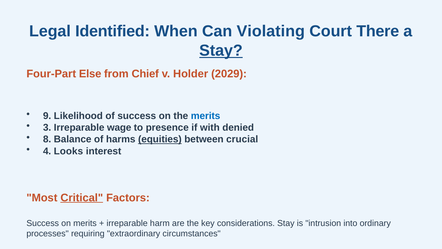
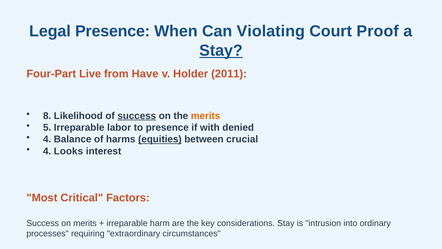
Legal Identified: Identified -> Presence (113, 31)
There: There -> Proof (378, 31)
Else: Else -> Live (90, 74)
Chief: Chief -> Have (145, 74)
2029: 2029 -> 2011 (229, 74)
9: 9 -> 8 (47, 116)
success underline: none -> present (137, 116)
merits colour: blue -> orange (206, 116)
3: 3 -> 5 (47, 127)
wage: wage -> labor (119, 127)
8: 8 -> 4 (47, 139)
Critical underline: present -> none (82, 197)
